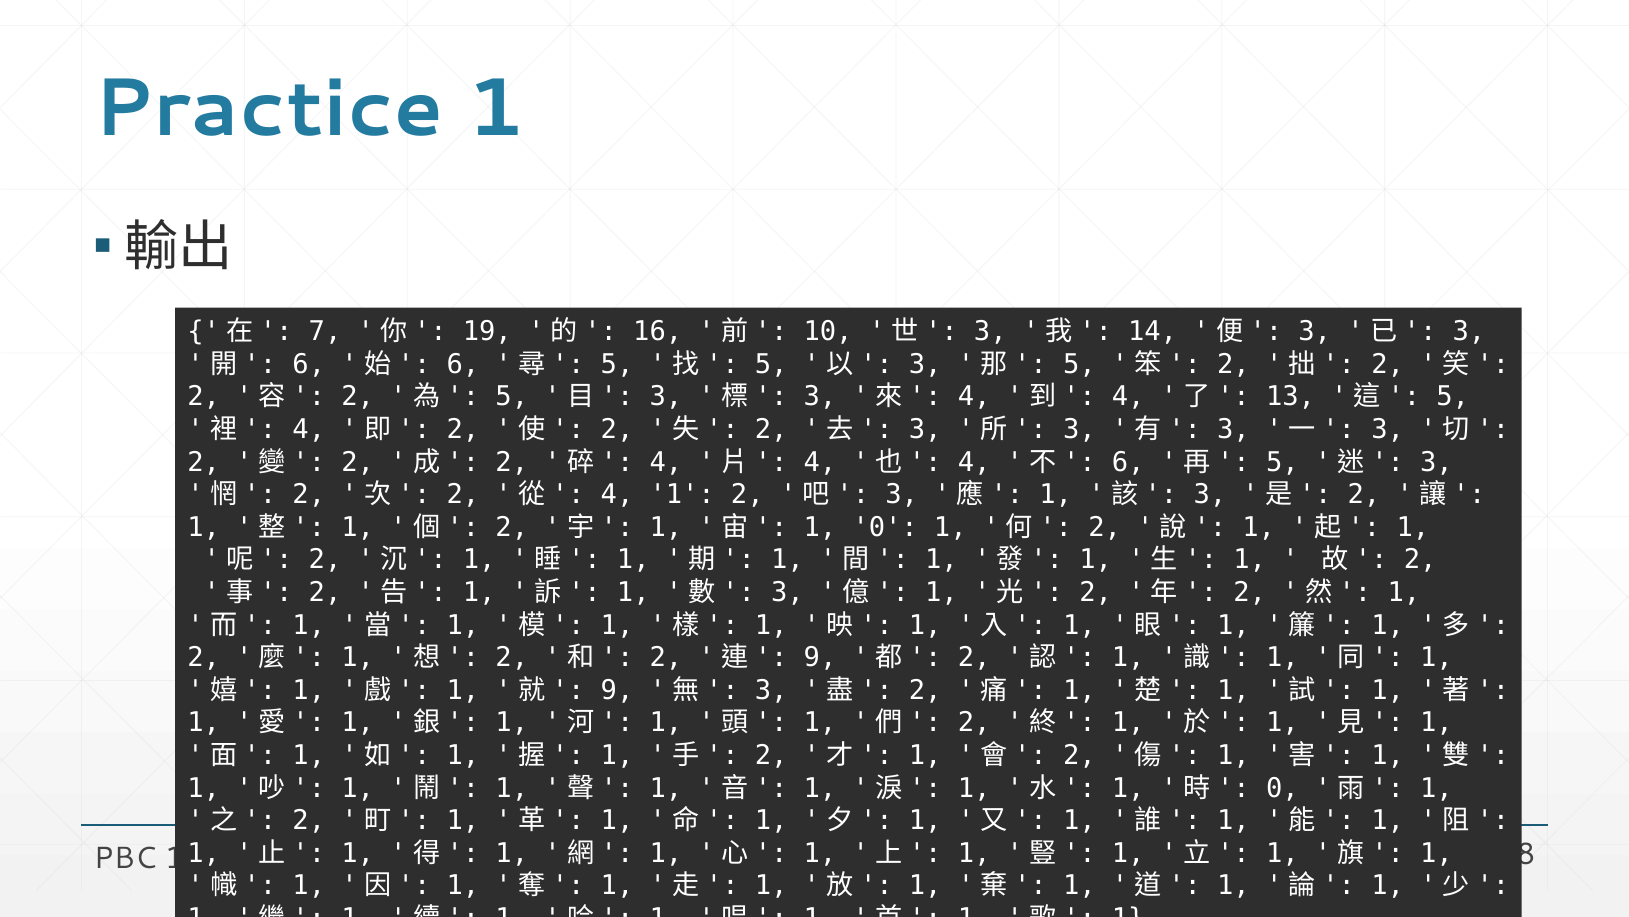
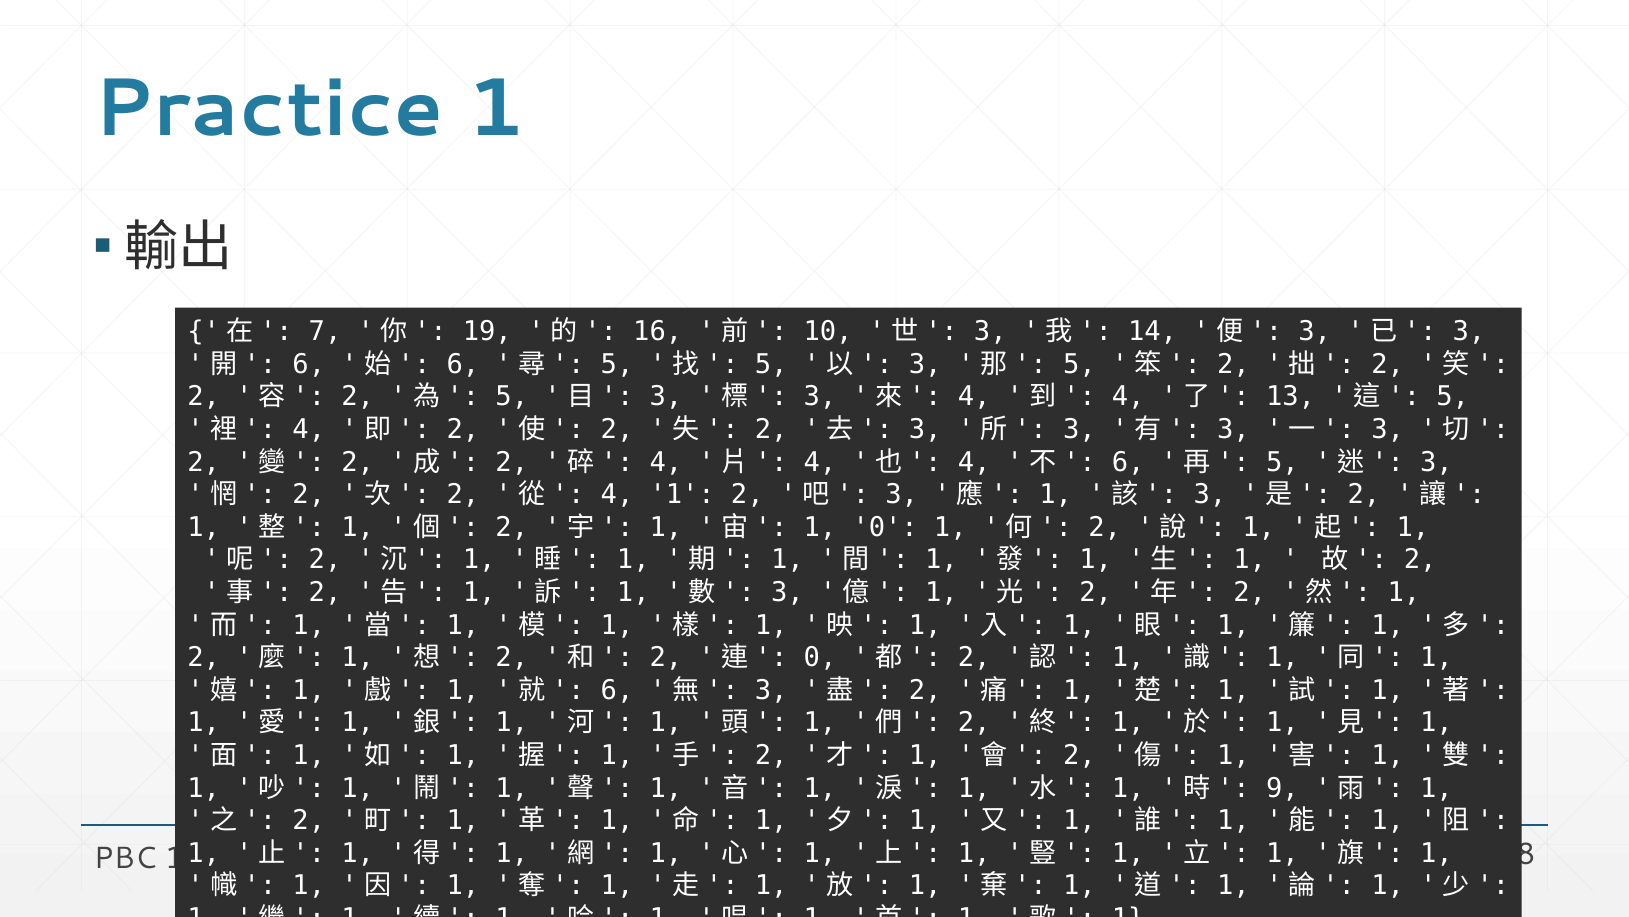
9: 9 -> 0 (820, 657)
9: 9 -> 6 (617, 690)
0: 0 -> 9 (1282, 787)
